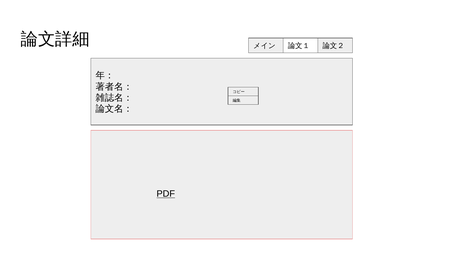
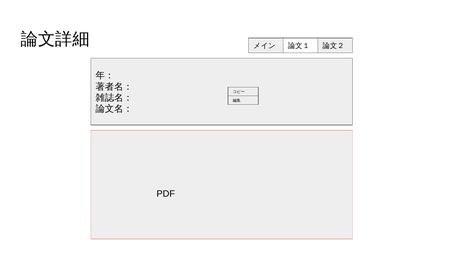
PDF underline: present -> none (166, 194)
